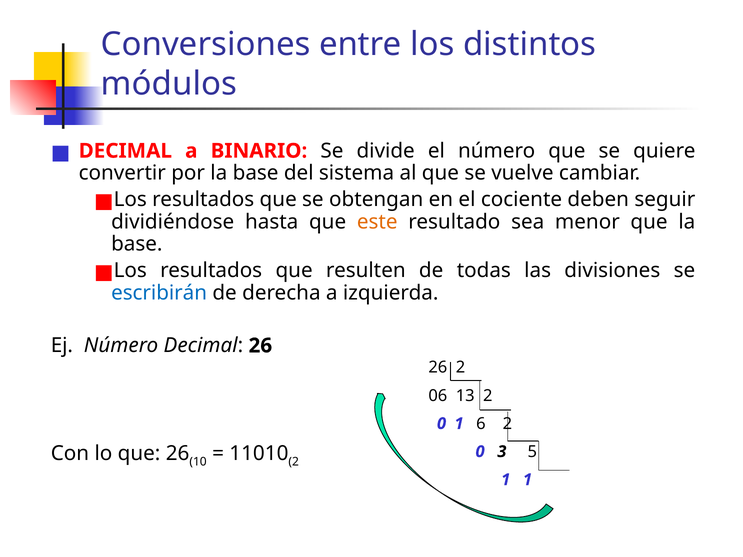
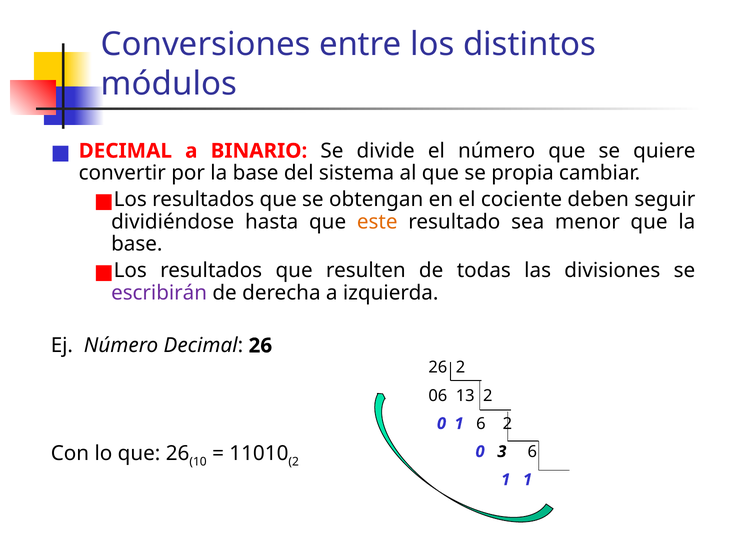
vuelve: vuelve -> propia (522, 173)
escribirán colour: blue -> purple (159, 293)
3 5: 5 -> 6 (532, 452)
